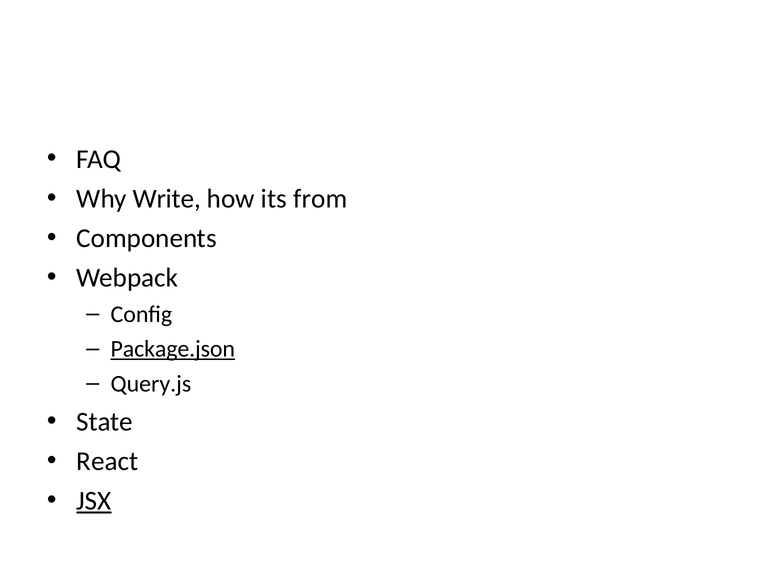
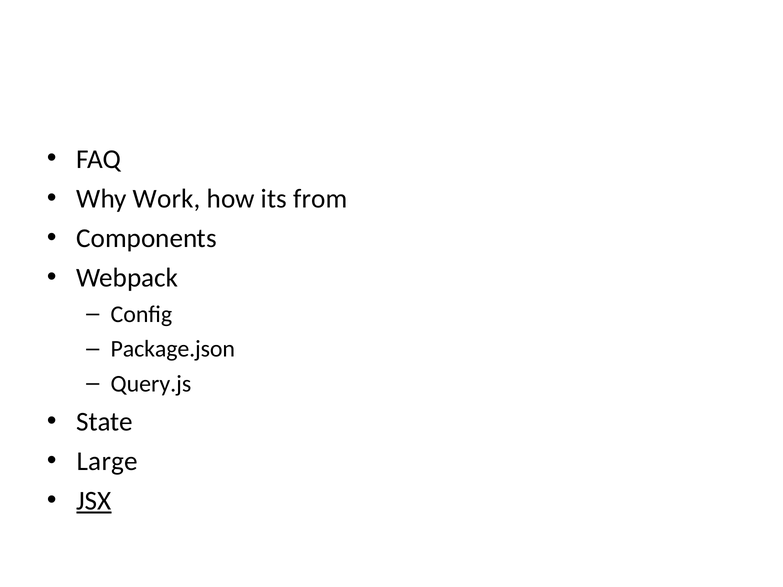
Write: Write -> Work (167, 199)
Package.json underline: present -> none (173, 349)
React: React -> Large (107, 461)
